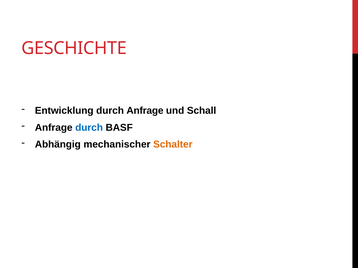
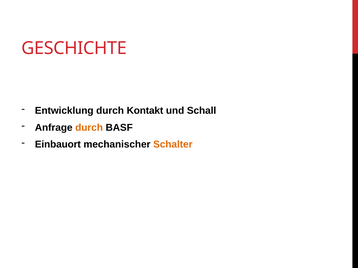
durch Anfrage: Anfrage -> Kontakt (145, 111)
durch colour: blue -> orange (89, 128)
Abhängig: Abhängig -> Einbauort (58, 145)
